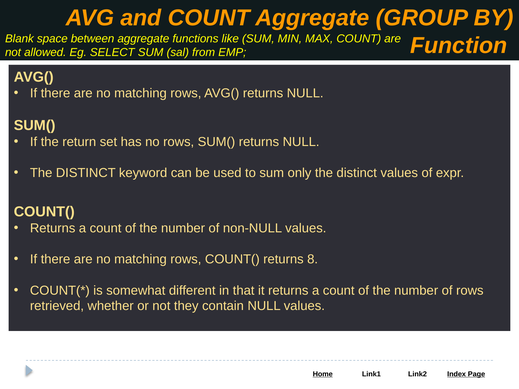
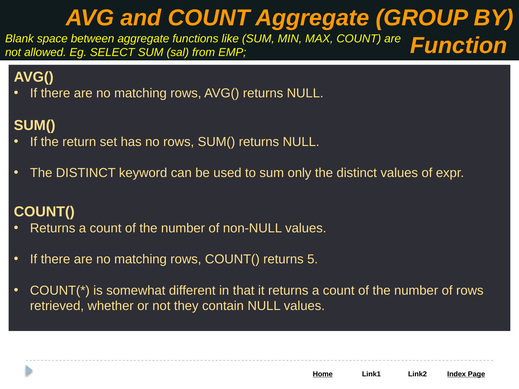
8: 8 -> 5 (313, 260)
